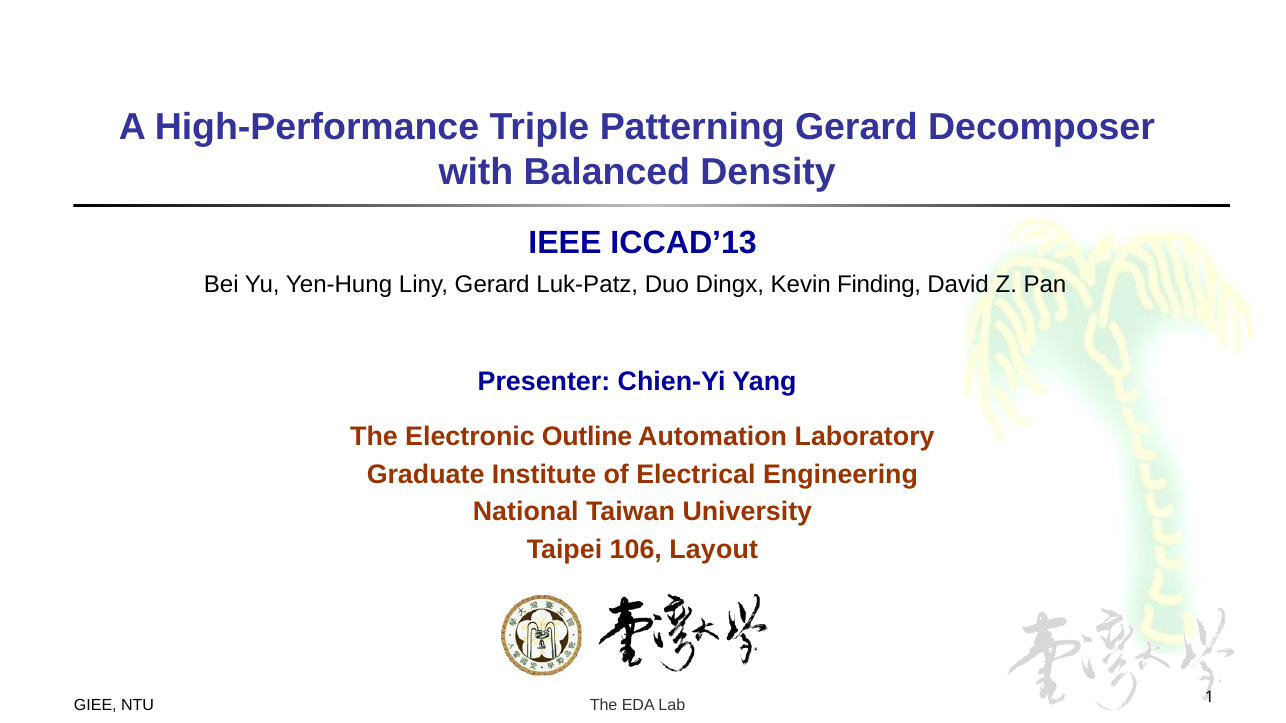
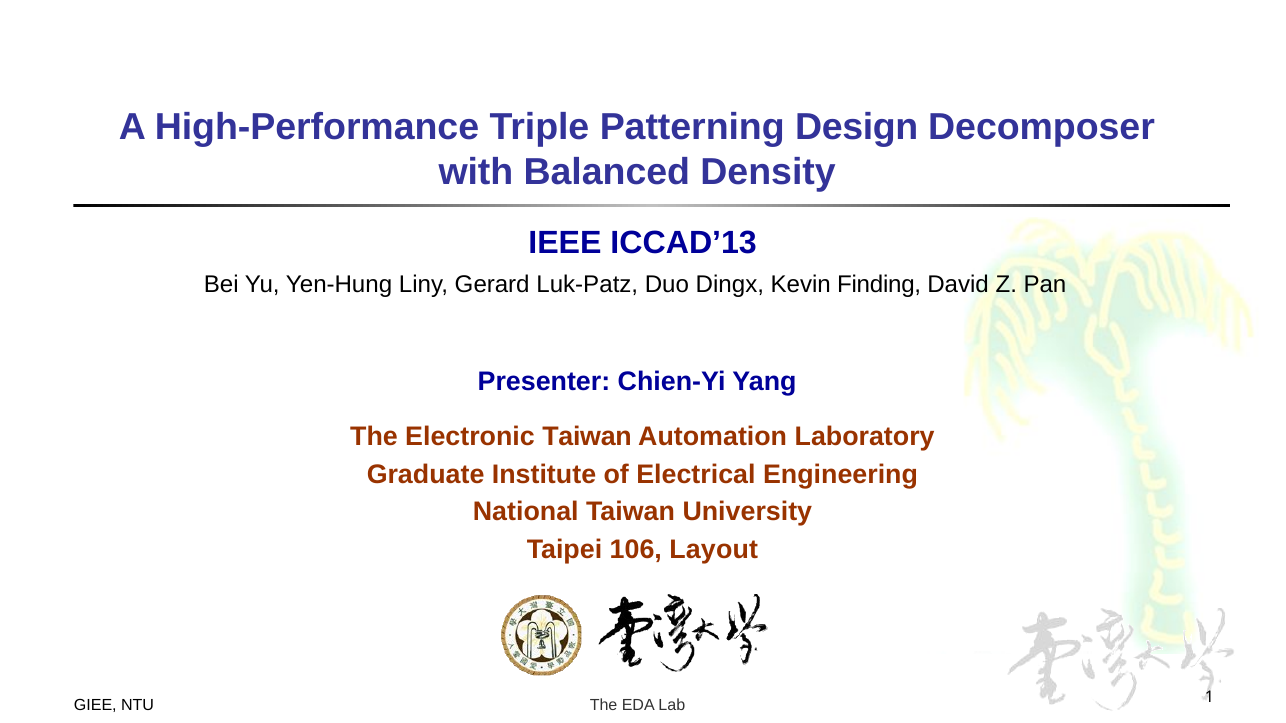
Patterning Gerard: Gerard -> Design (857, 128)
Electronic Outline: Outline -> Taiwan (587, 437)
